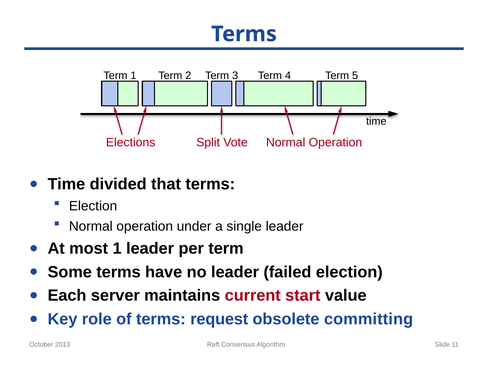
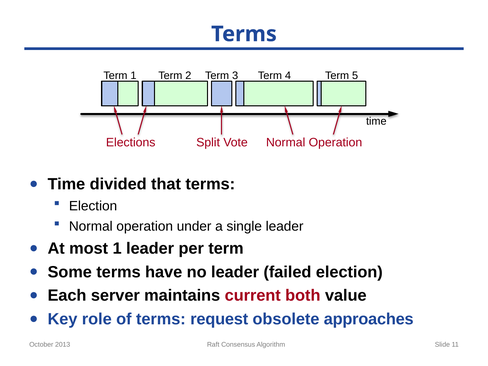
start: start -> both (303, 296)
committing: committing -> approaches (369, 319)
